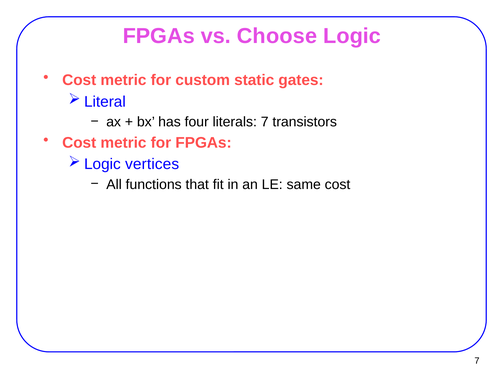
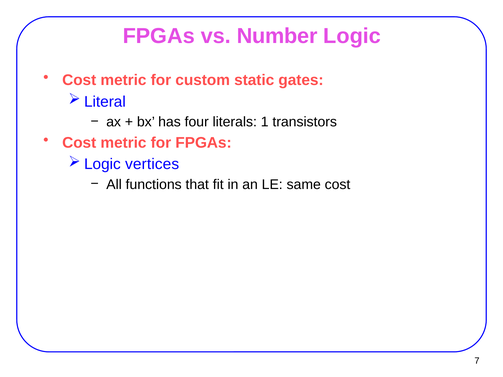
Choose: Choose -> Number (277, 36)
literals 7: 7 -> 1 (265, 122)
